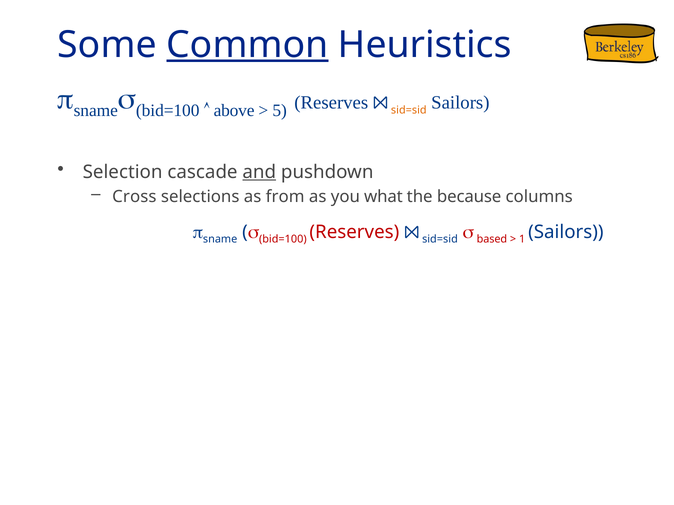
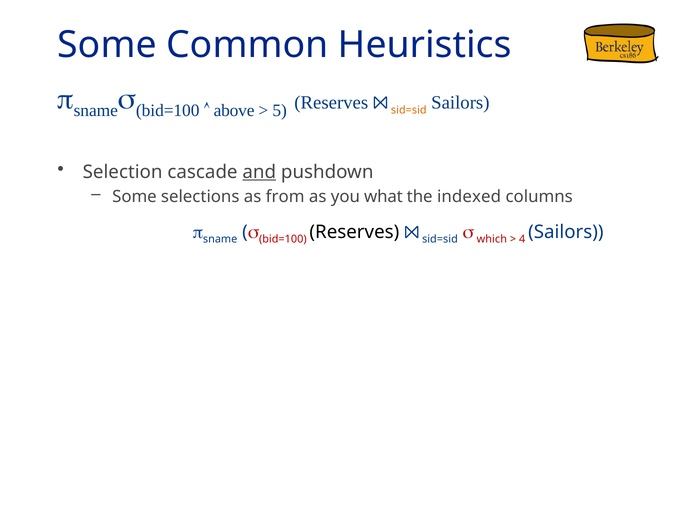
Common underline: present -> none (247, 45)
Cross: Cross -> Some (134, 197)
because: because -> indexed (469, 197)
Reserves colour: red -> black (354, 232)
based: based -> which (492, 239)
1: 1 -> 4 (522, 239)
